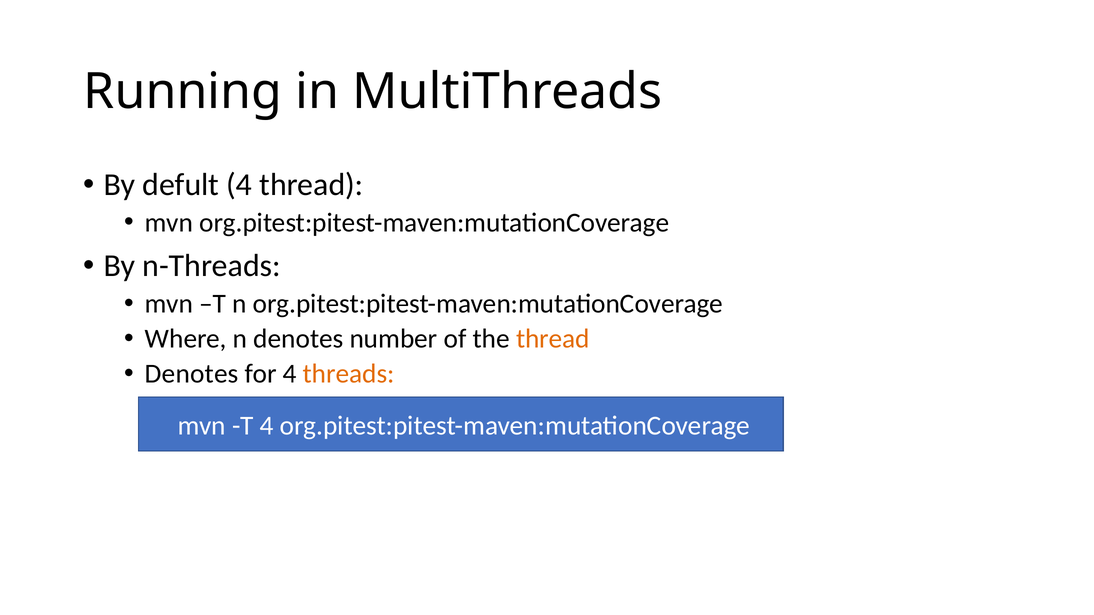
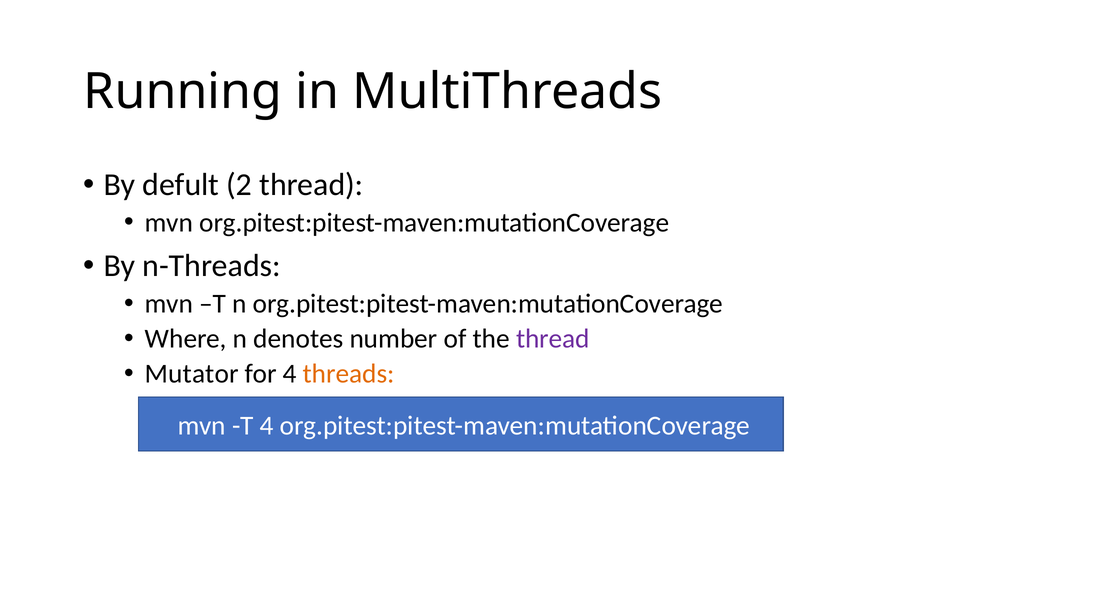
defult 4: 4 -> 2 (239, 185)
thread colour: orange -> purple (553, 339)
Denotes: Denotes -> Mutator (192, 374)
